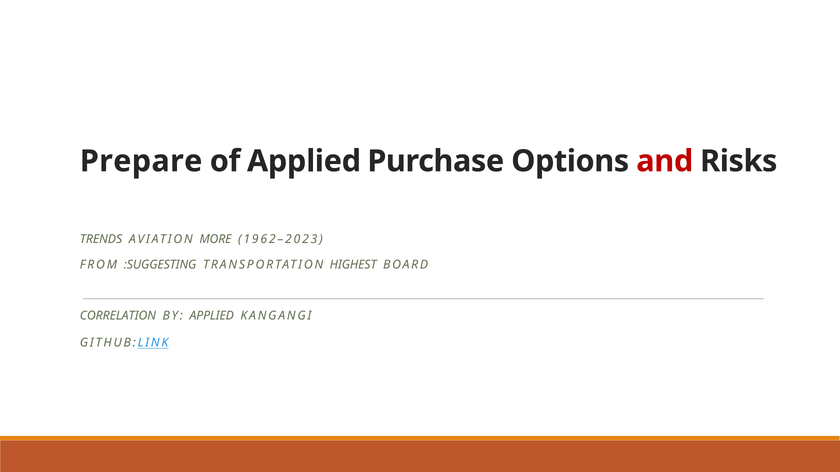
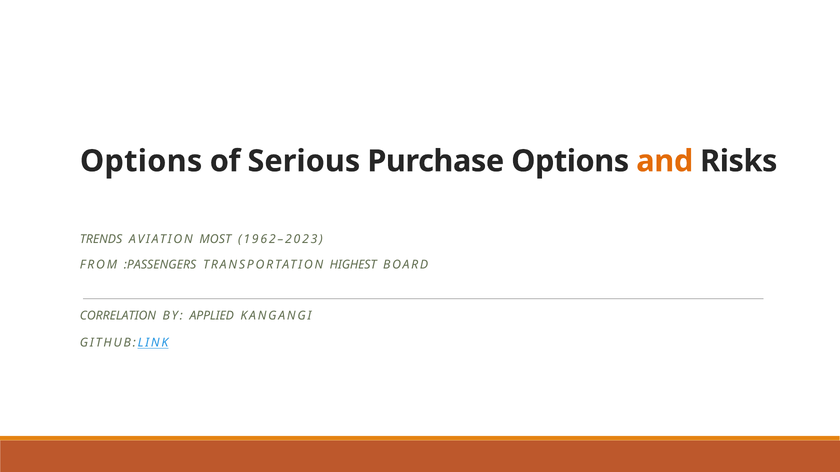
Prepare: Prepare -> Options (141, 161)
of Applied: Applied -> Serious (304, 161)
and colour: red -> orange (665, 161)
MORE: MORE -> MOST (215, 240)
:SUGGESTING: :SUGGESTING -> :PASSENGERS (160, 265)
